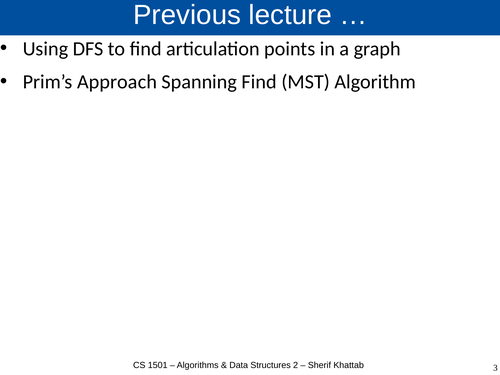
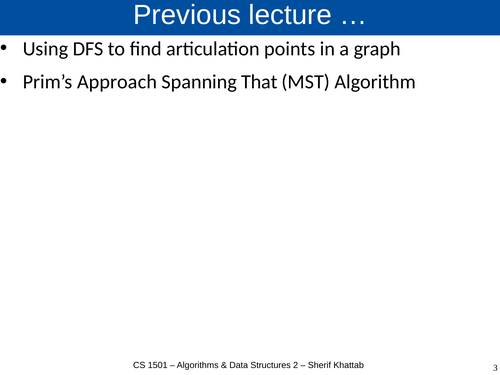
Spanning Find: Find -> That (259, 82)
